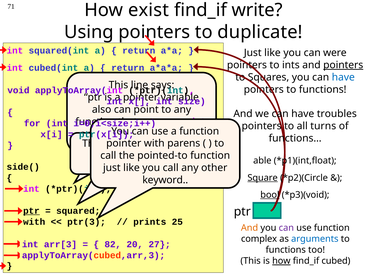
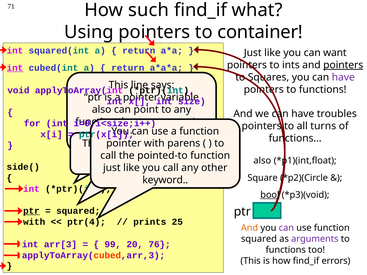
exist: exist -> such (148, 10)
write: write -> what (257, 10)
duplicate: duplicate -> container (260, 32)
were: were -> want (335, 53)
int underline: none -> present (15, 68)
have colour: blue -> purple (343, 77)
able: able -> also (262, 161)
Square underline: present -> none (263, 178)
ptr(3: ptr(3 -> ptr(4 (86, 222)
complex: complex -> squared (259, 239)
arguments colour: blue -> purple (315, 239)
82: 82 -> 99 (113, 245)
27: 27 -> 76 (160, 245)
how underline: present -> none (281, 261)
find_if cubed: cubed -> errors (336, 261)
